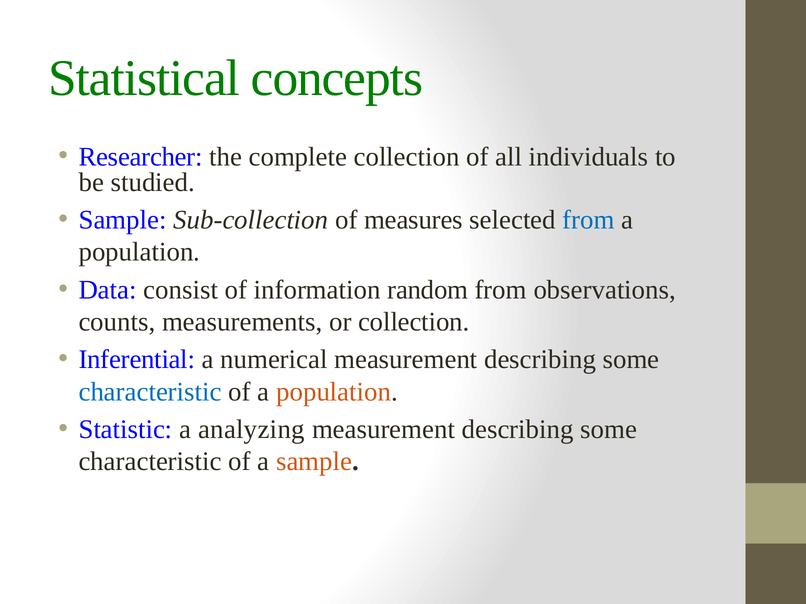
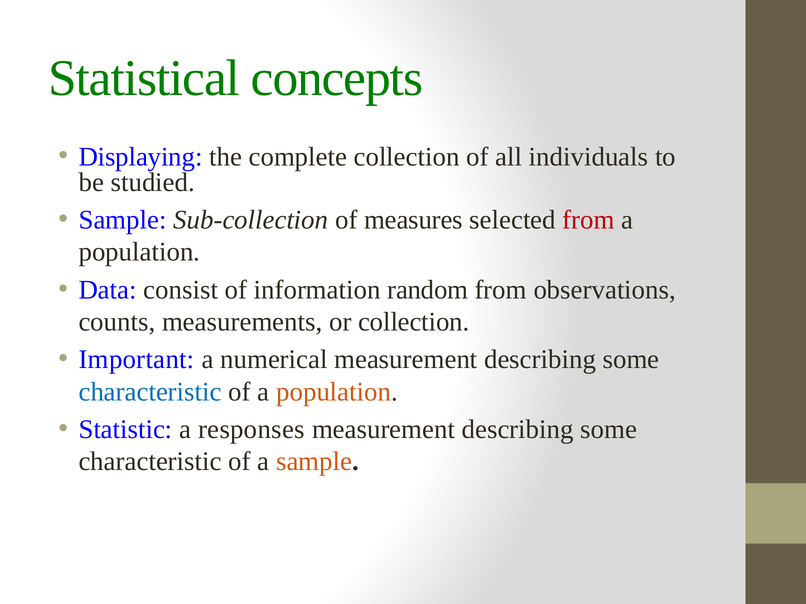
Researcher: Researcher -> Displaying (141, 157)
from colour: blue -> red (589, 220)
Inferential: Inferential -> Important (137, 360)
analyzing: analyzing -> responses (251, 430)
